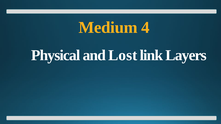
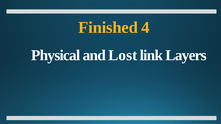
Medium: Medium -> Finished (108, 28)
